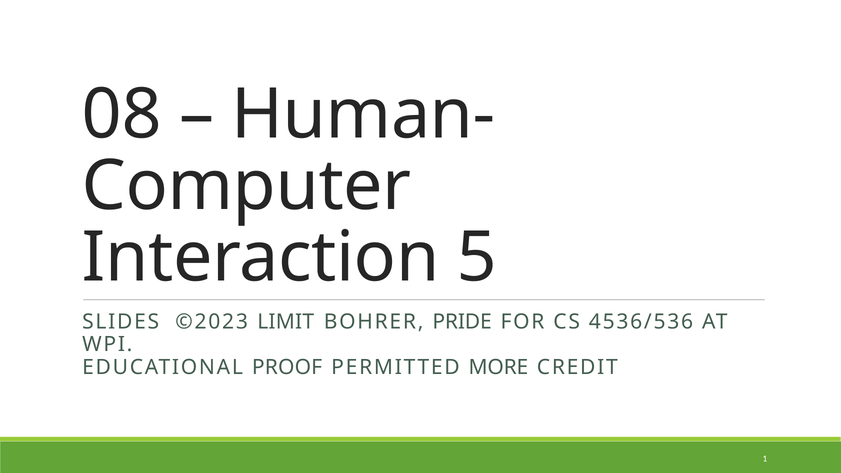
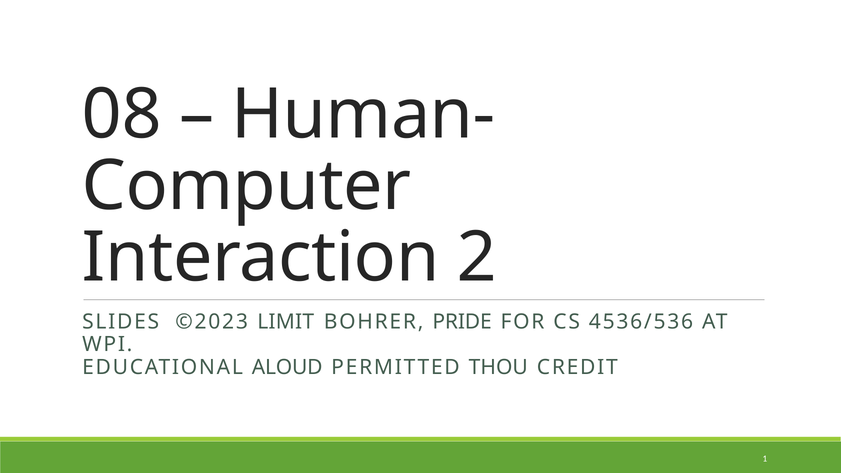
5: 5 -> 2 (477, 258)
PROOF: PROOF -> ALOUD (287, 367)
MORE: MORE -> THOU (498, 367)
